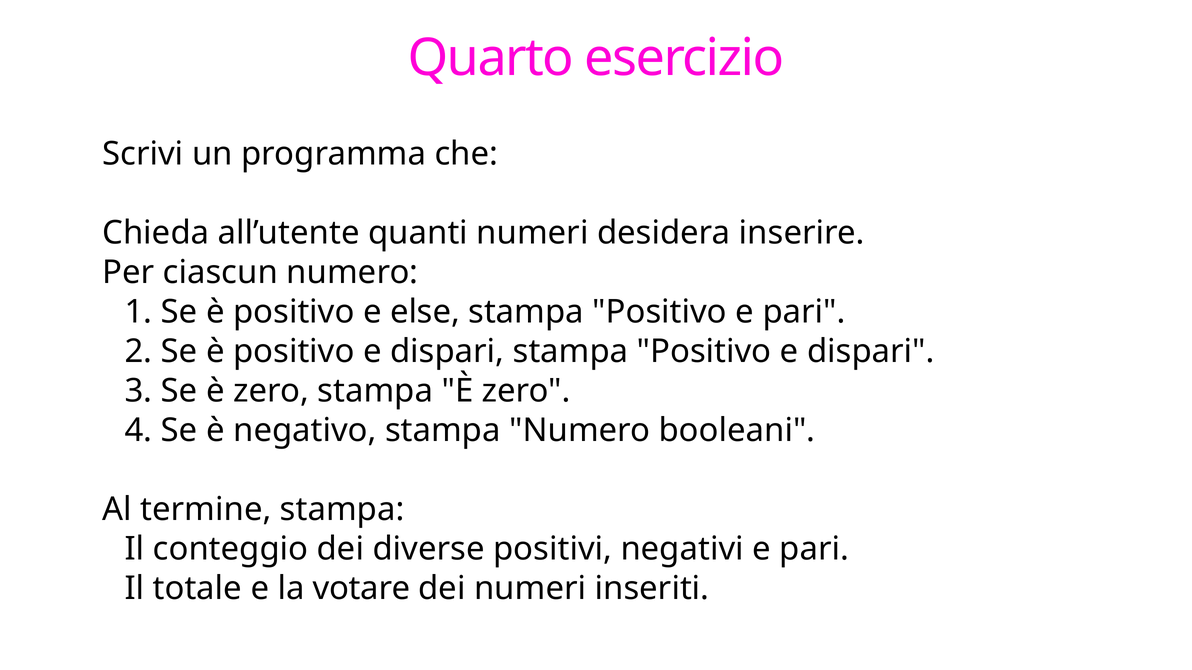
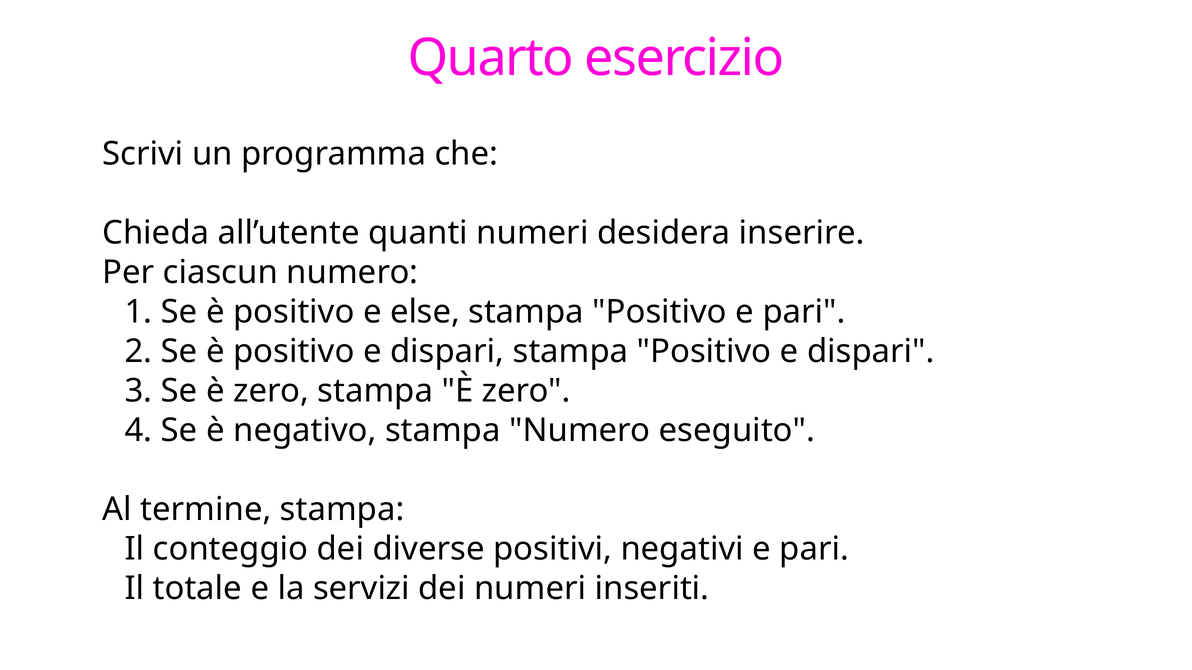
booleani: booleani -> eseguito (737, 431)
votare: votare -> servizi (361, 589)
